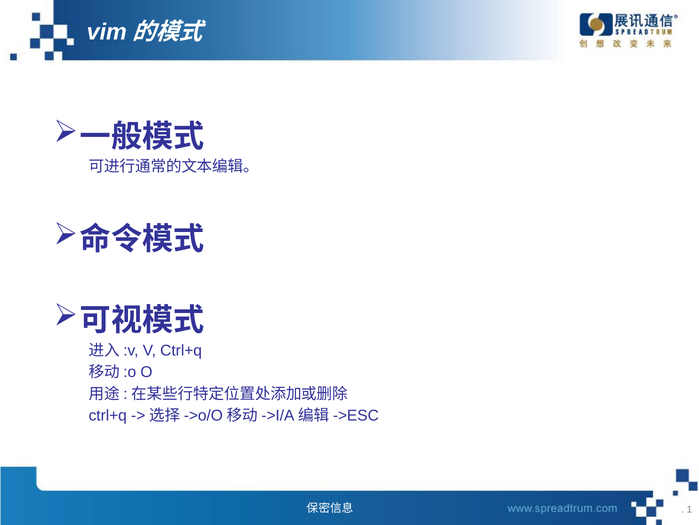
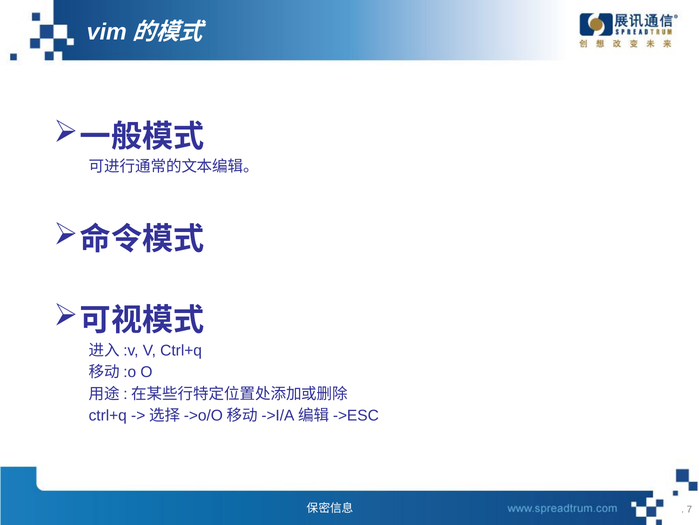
1: 1 -> 7 (689, 509)
